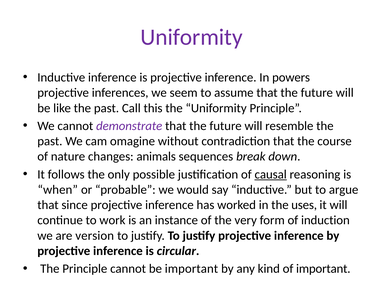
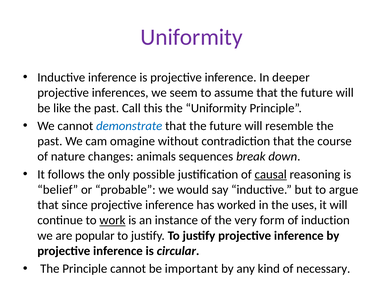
powers: powers -> deeper (291, 77)
demonstrate colour: purple -> blue (129, 126)
when: when -> belief (58, 190)
work underline: none -> present (112, 220)
version: version -> popular (95, 236)
of important: important -> necessary (323, 269)
